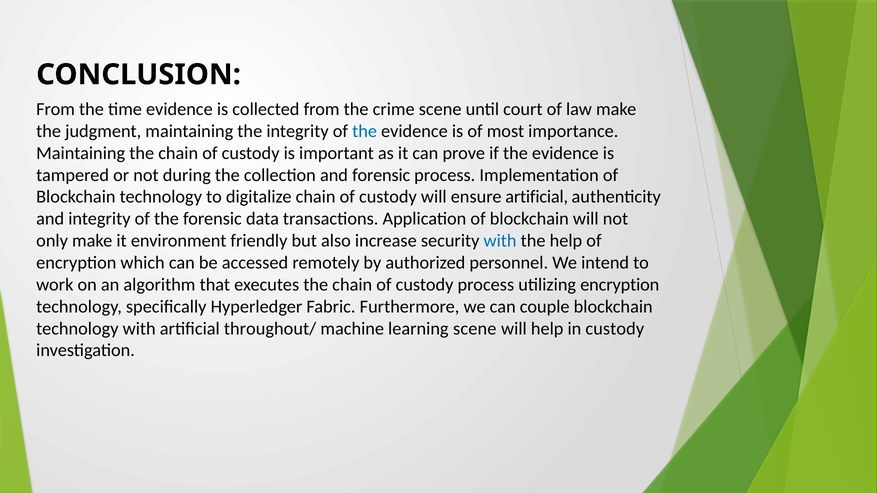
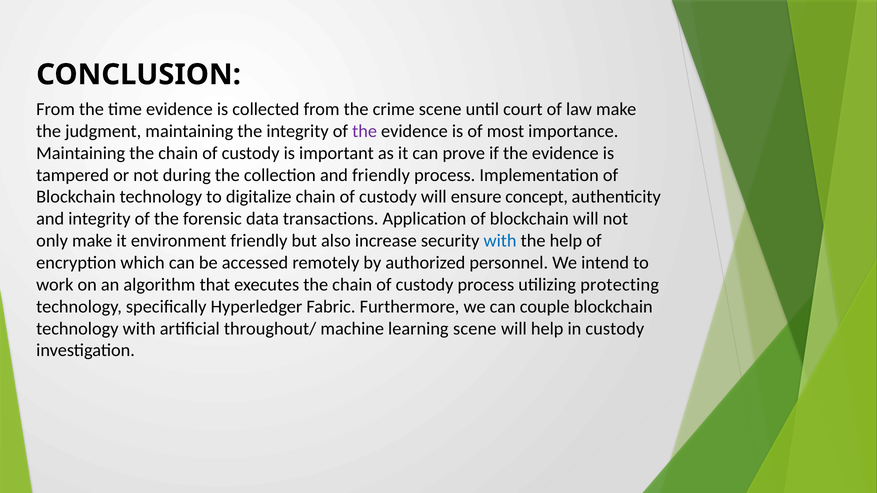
the colour: blue -> purple (365, 131)
and forensic: forensic -> friendly (381, 175)
ensure artificial: artificial -> concept (537, 197)
utilizing encryption: encryption -> protecting (620, 285)
